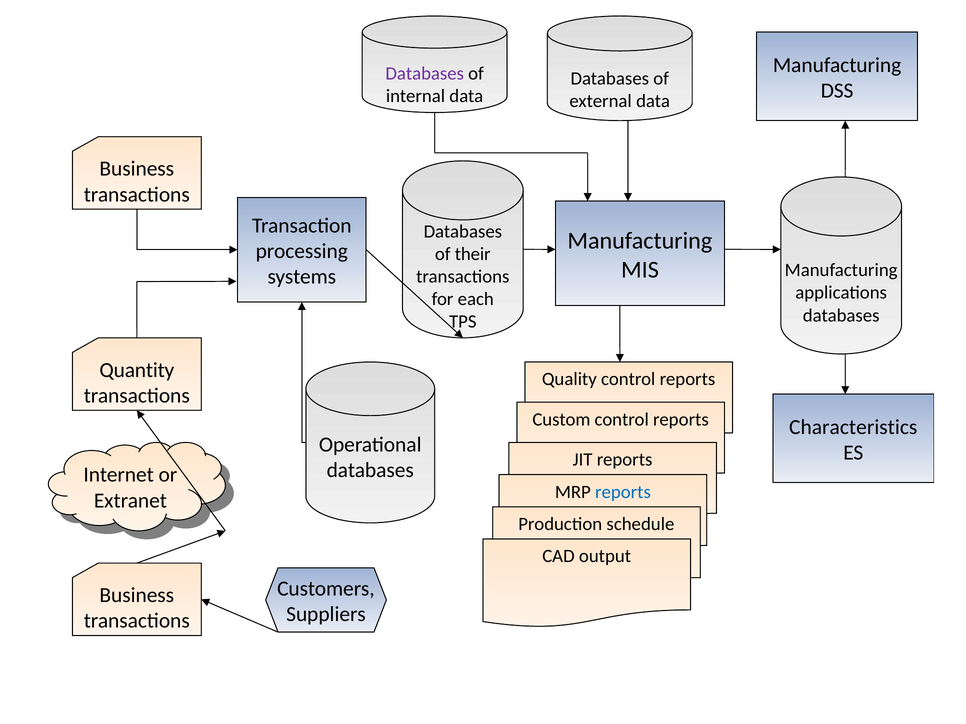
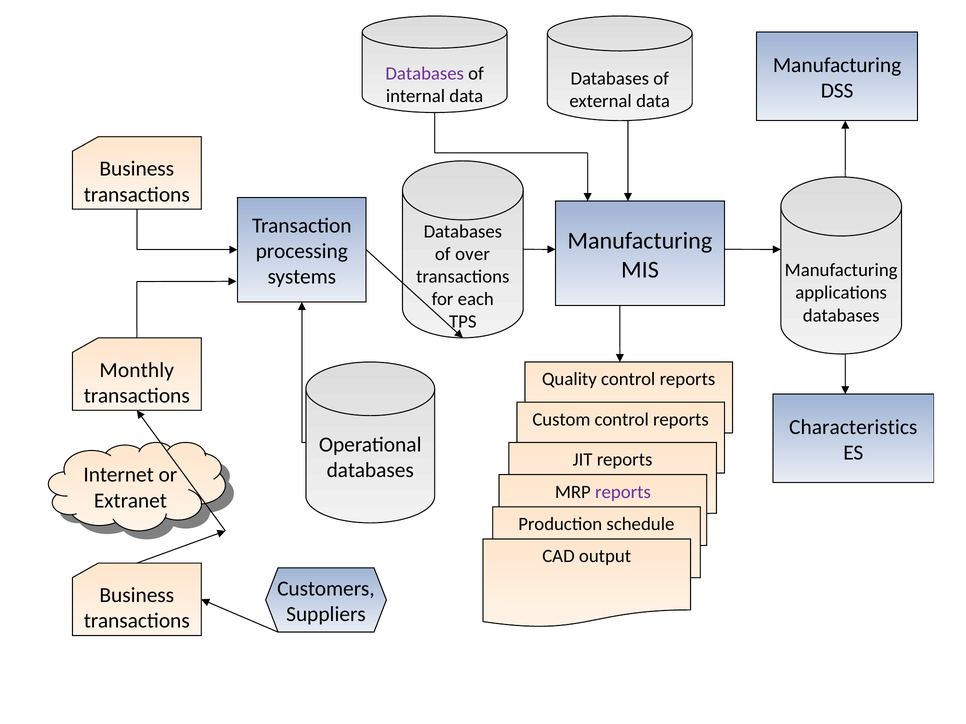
their: their -> over (473, 254)
Quantity: Quantity -> Monthly (137, 370)
reports colour: blue -> purple (623, 492)
